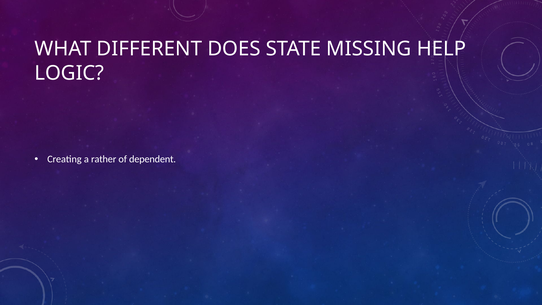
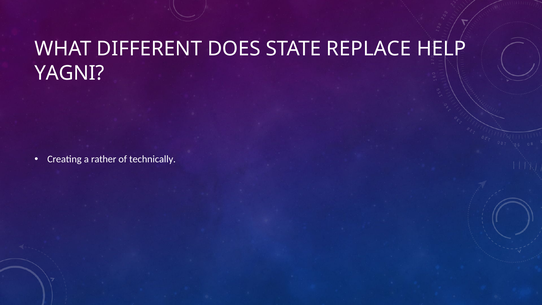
MISSING: MISSING -> REPLACE (369, 49)
LOGIC: LOGIC -> YAGNI (69, 73)
dependent: dependent -> technically (152, 159)
